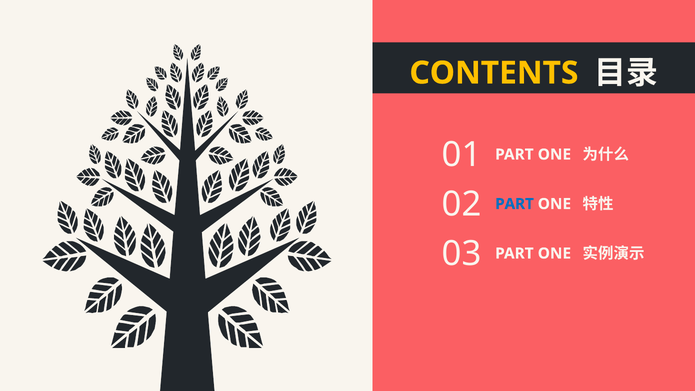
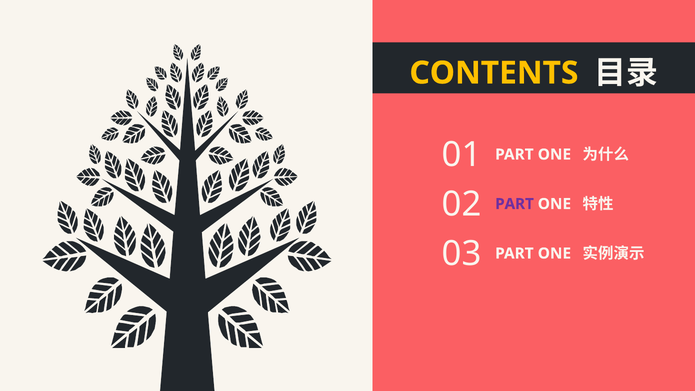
PART colour: blue -> purple (514, 204)
